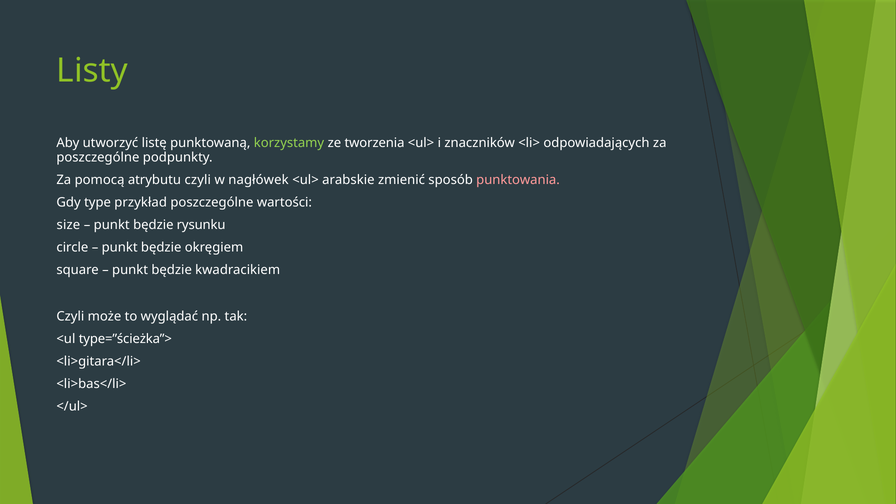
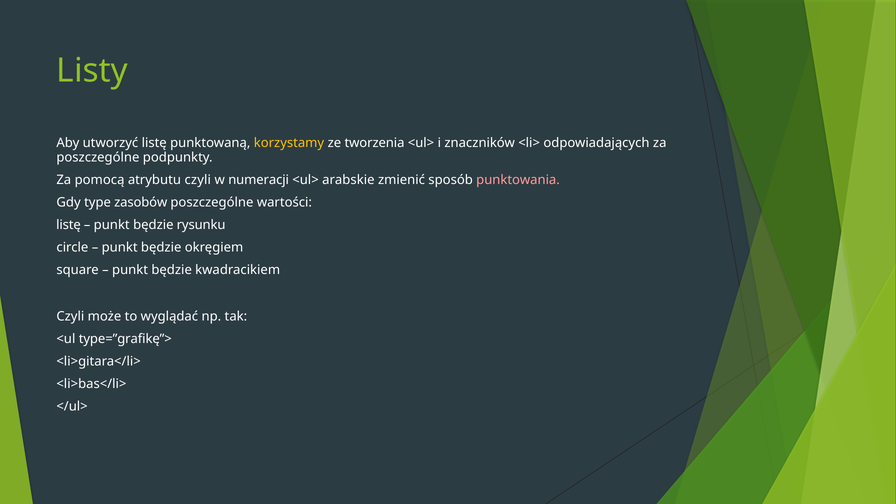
korzystamy colour: light green -> yellow (289, 143)
nagłówek: nagłówek -> numeracji (259, 180)
przykład: przykład -> zasobów (141, 202)
size: size -> listę (69, 225)
type=”ścieżka”>: type=”ścieżka”> -> type=”grafikę”> (125, 339)
